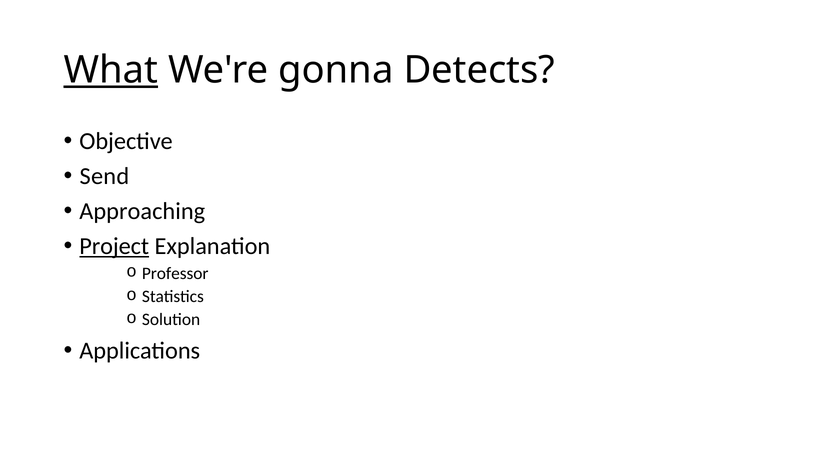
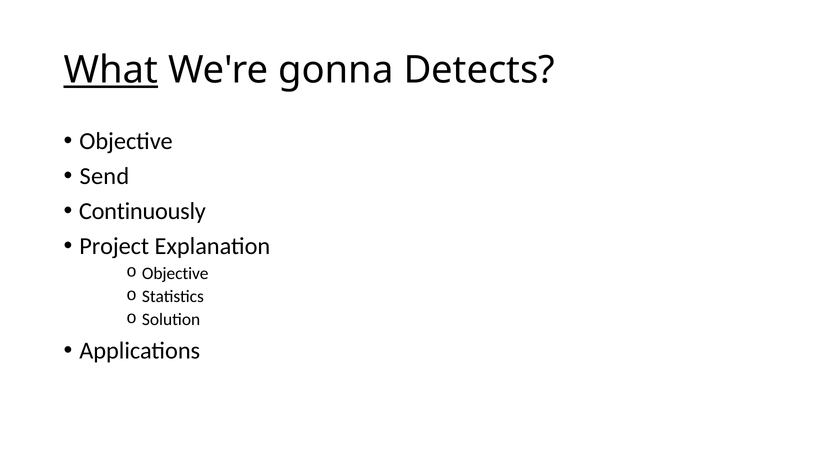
Approaching: Approaching -> Continuously (142, 211)
Project underline: present -> none (114, 246)
Professor: Professor -> Objective (175, 273)
